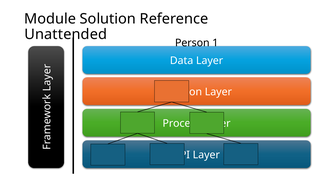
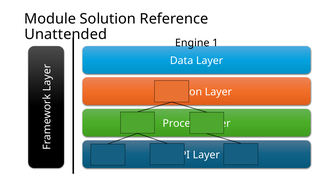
Person: Person -> Engine (192, 43)
